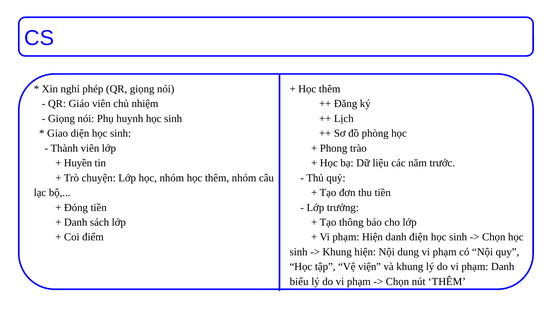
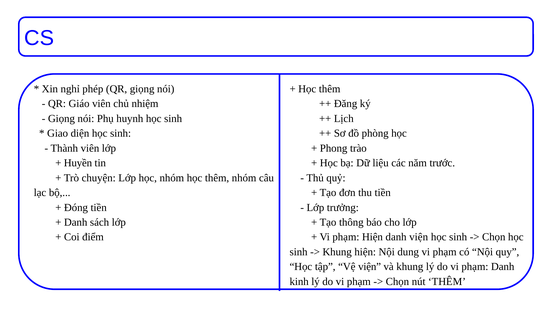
danh điện: điện -> viện (419, 237)
biểu: biểu -> kinh (299, 281)
